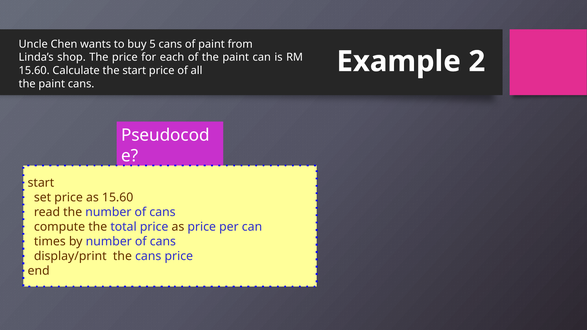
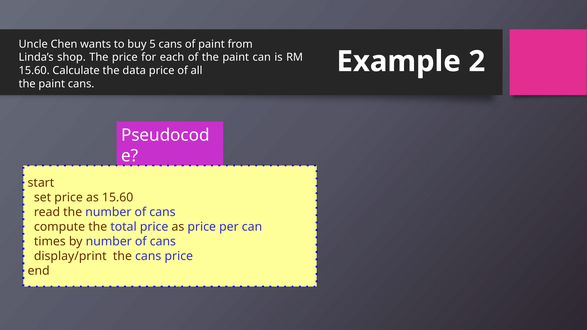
the start: start -> data (134, 71)
